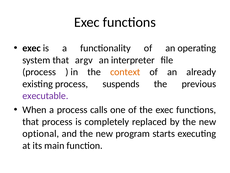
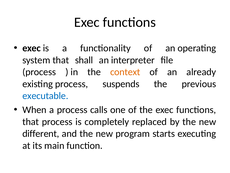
argv: argv -> shall (84, 60)
executable colour: purple -> blue (45, 96)
optional: optional -> different (41, 133)
